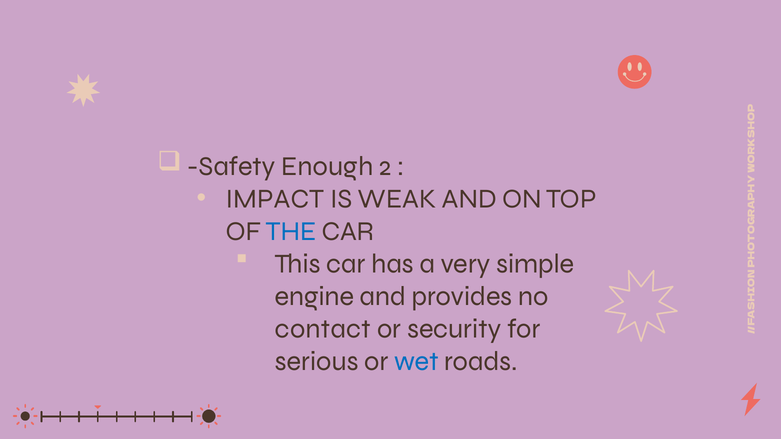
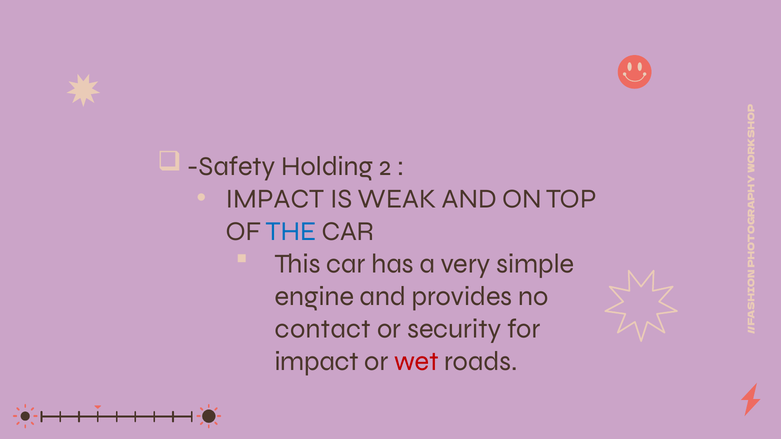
Enough: Enough -> Holding (327, 166)
serious: serious -> impact (317, 362)
wet colour: blue -> red (416, 362)
